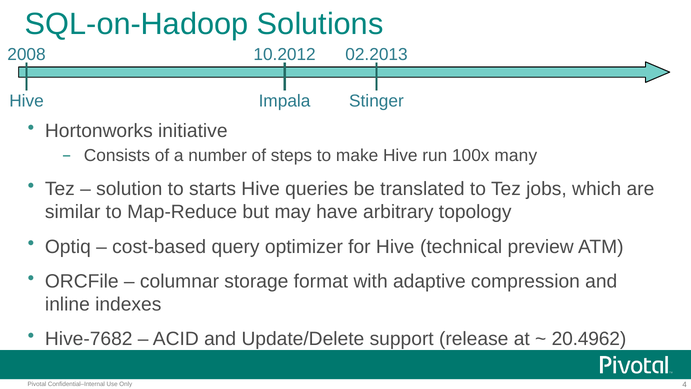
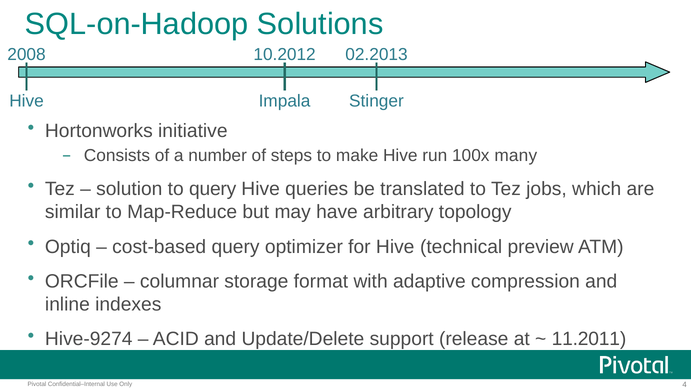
to starts: starts -> query (213, 189)
Hive-7682: Hive-7682 -> Hive-9274 (89, 339)
20.4962: 20.4962 -> 11.2011 (589, 339)
